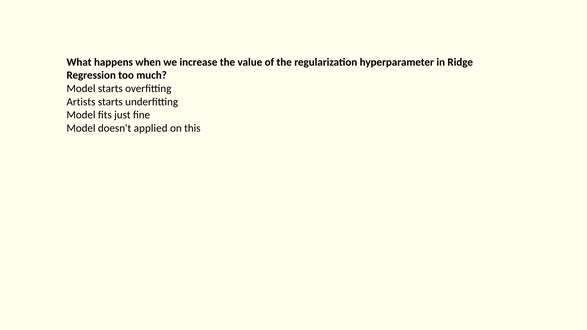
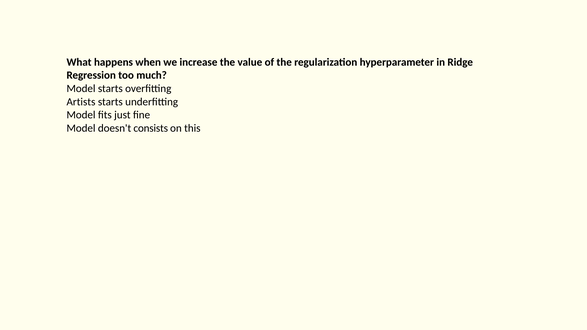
applied: applied -> consists (151, 128)
